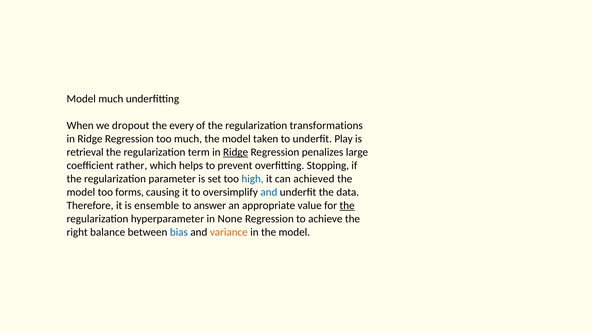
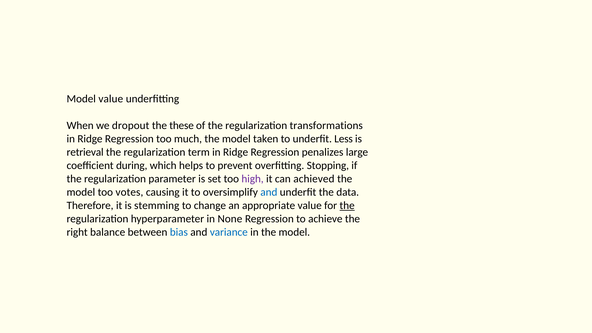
Model much: much -> value (111, 99)
every: every -> these (182, 126)
Play: Play -> Less (344, 139)
Ridge underline: present -> none (236, 152)
rather: rather -> during (132, 166)
high colour: blue -> purple (253, 179)
forms: forms -> votes (129, 192)
ensemble: ensemble -> stemming (157, 205)
answer: answer -> change (210, 205)
variance colour: orange -> blue (229, 232)
